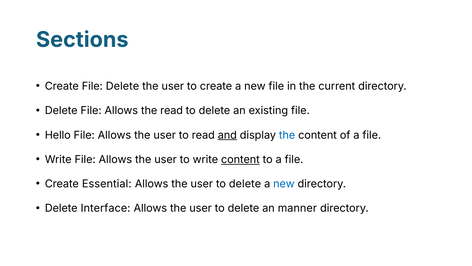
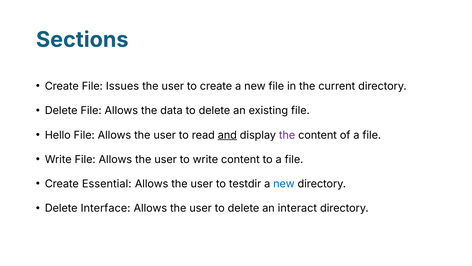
File Delete: Delete -> Issues (122, 86)
the read: read -> data (171, 111)
the colour: blue -> purple (287, 135)
content underline: present -> none (240, 159)
delete: delete -> testdir (245, 184)
manner: manner -> interact (297, 208)
